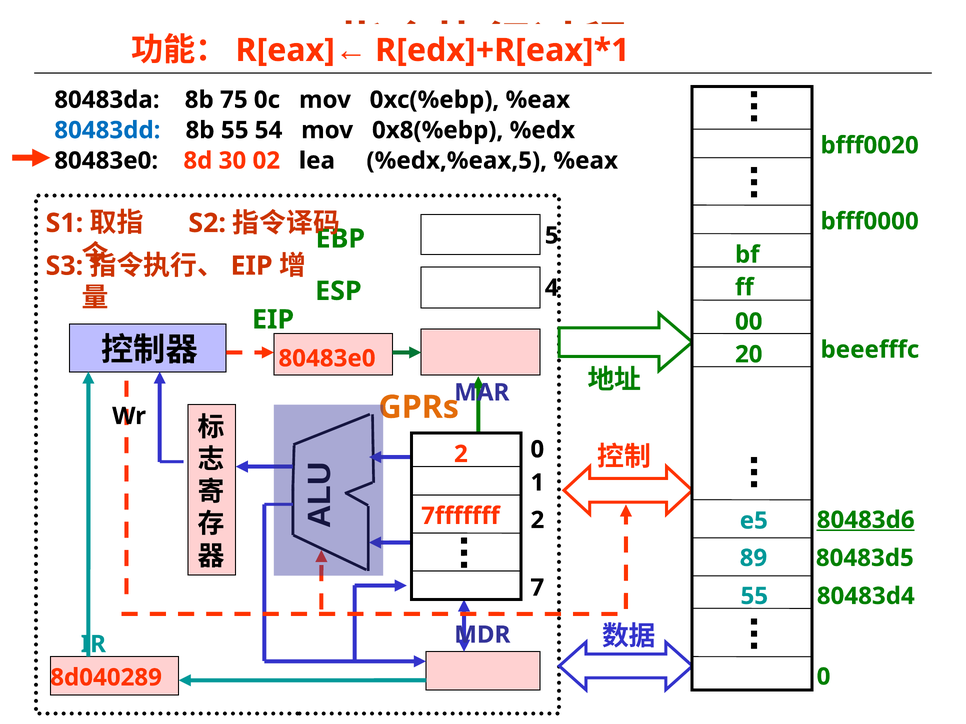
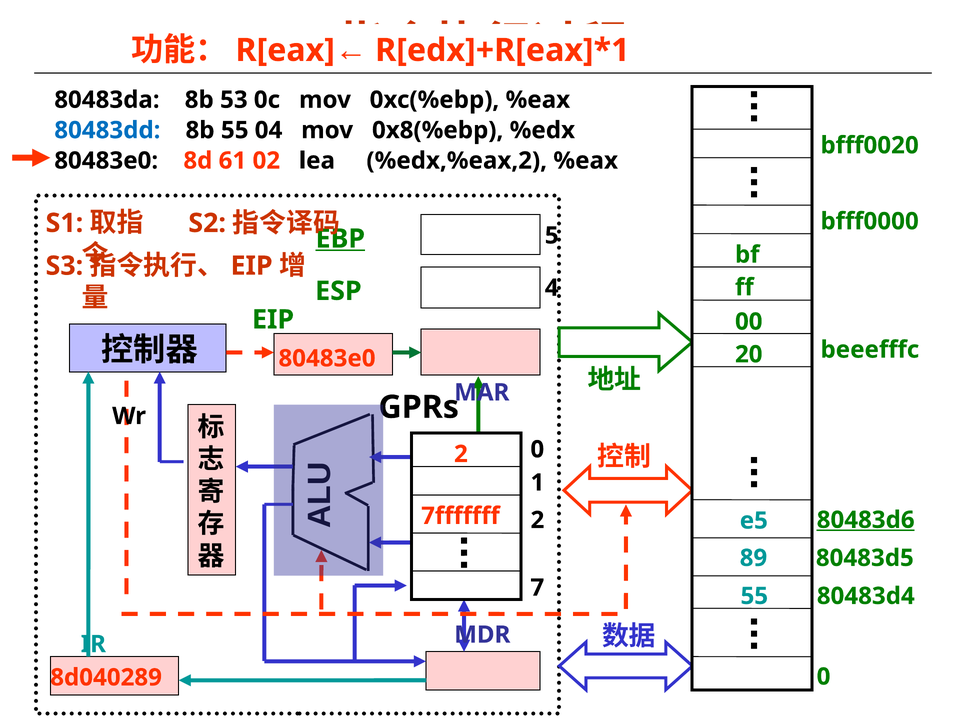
75: 75 -> 53 (234, 100)
54: 54 -> 04 (269, 130)
30: 30 -> 61 (232, 161)
%edx,%eax,5: %edx,%eax,5 -> %edx,%eax,2 (457, 161)
EBP underline: none -> present (340, 239)
GPRs colour: orange -> black (419, 407)
